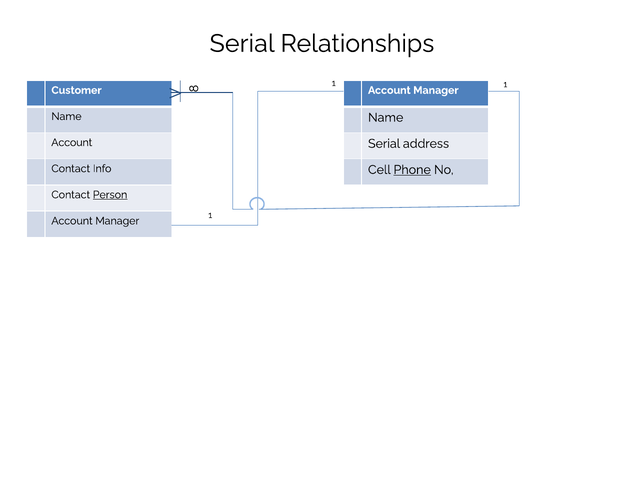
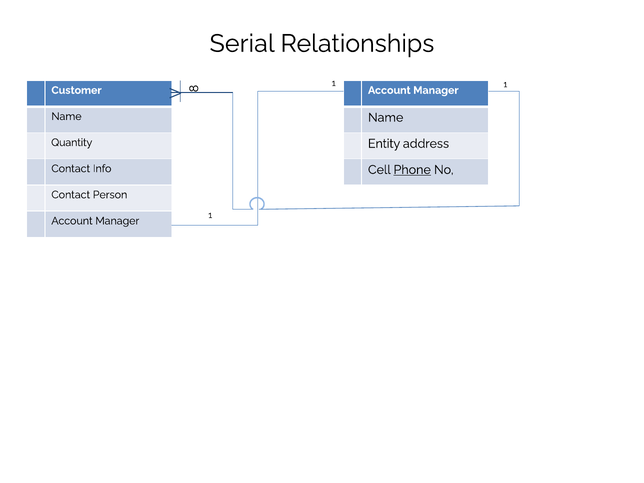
Account: Account -> Quantity (72, 143)
Serial: Serial -> Entity (384, 144)
Person underline: present -> none (110, 195)
